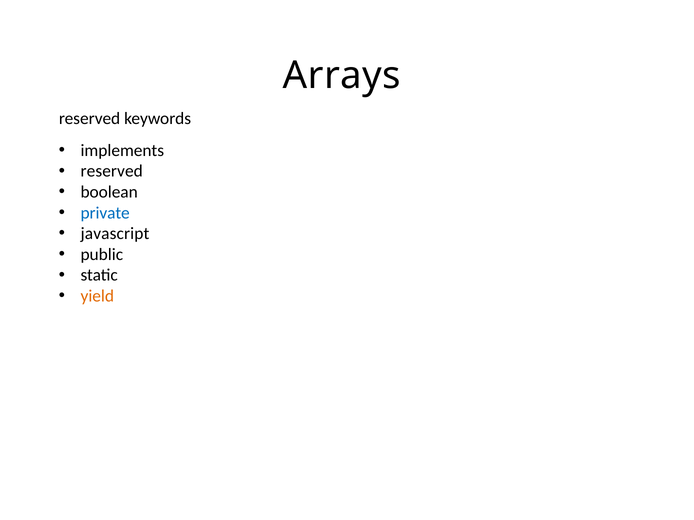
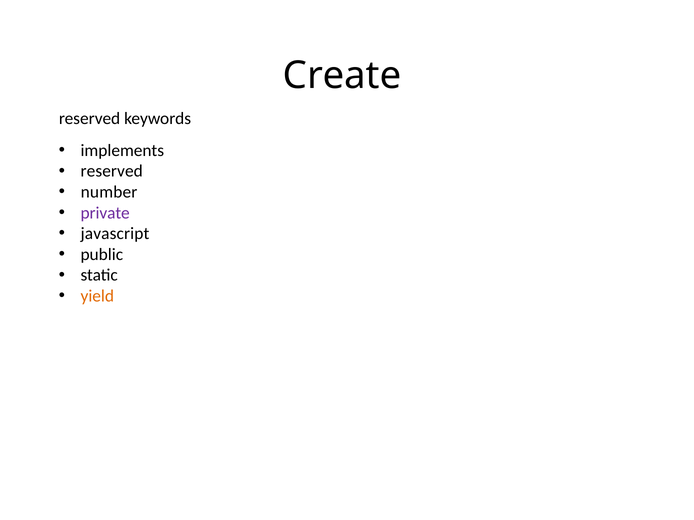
Arrays: Arrays -> Create (342, 76)
boolean: boolean -> number (109, 192)
private colour: blue -> purple (105, 213)
